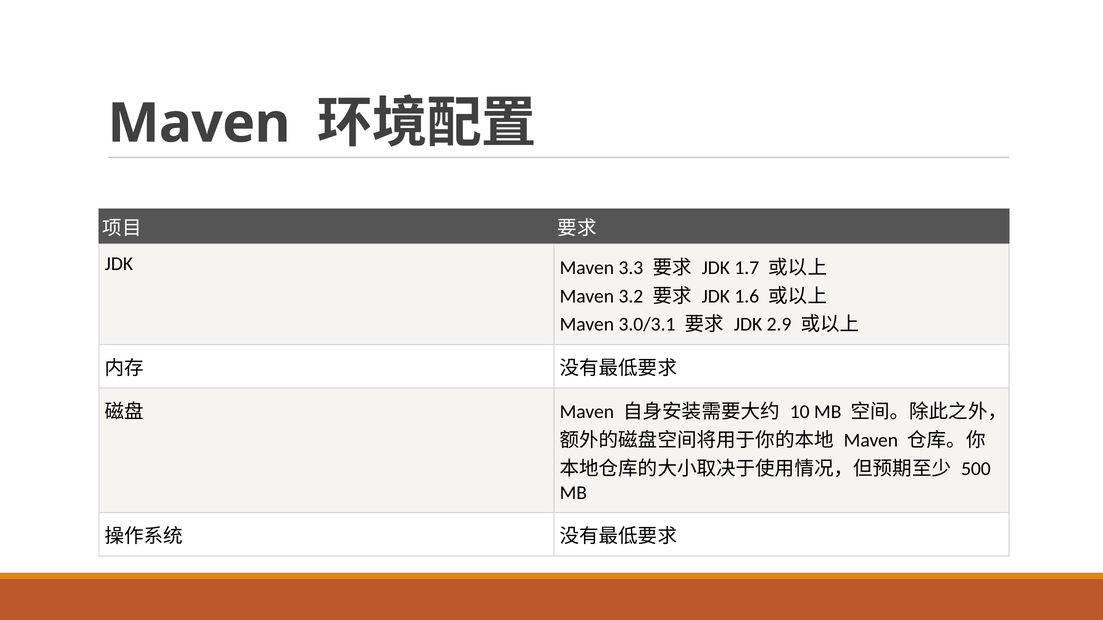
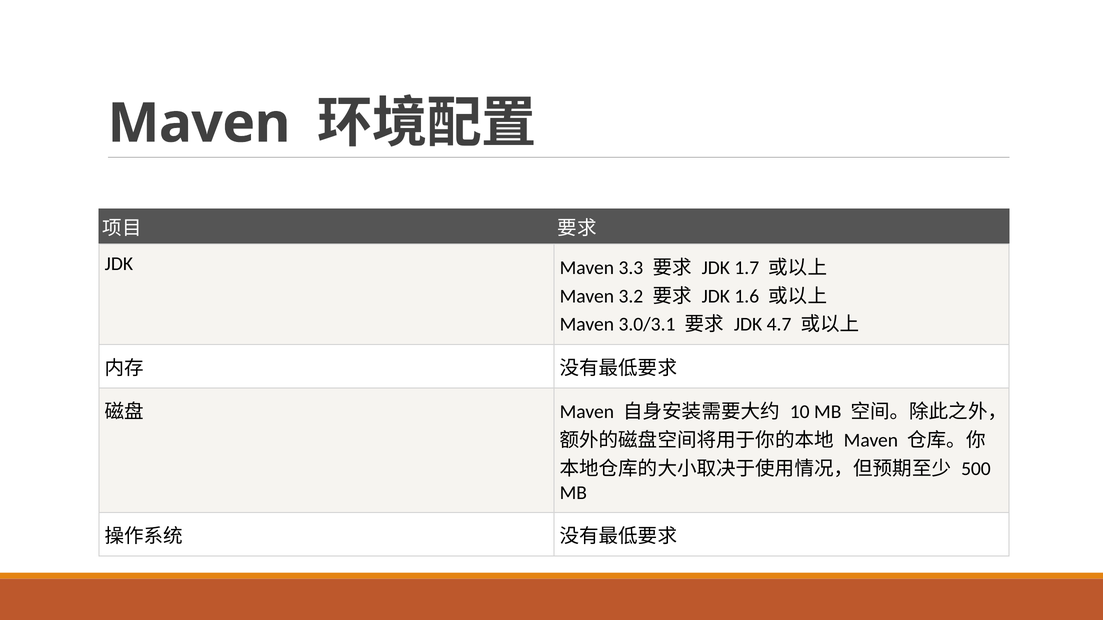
2.9: 2.9 -> 4.7 (779, 325)
